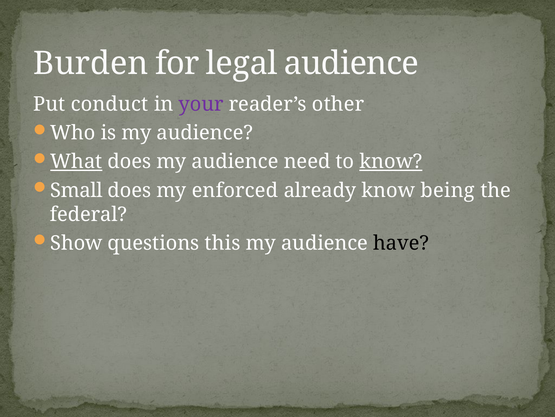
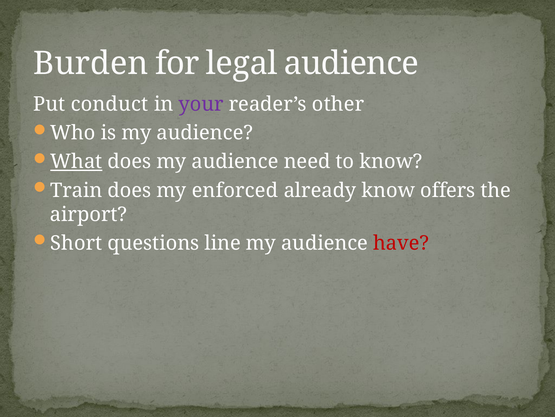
know underline: present -> none (391, 161)
Small: Small -> Train (76, 190)
being: being -> offers (448, 190)
federal: federal -> airport (88, 214)
Show: Show -> Short (76, 243)
this: this -> line (223, 243)
have colour: black -> red (401, 243)
